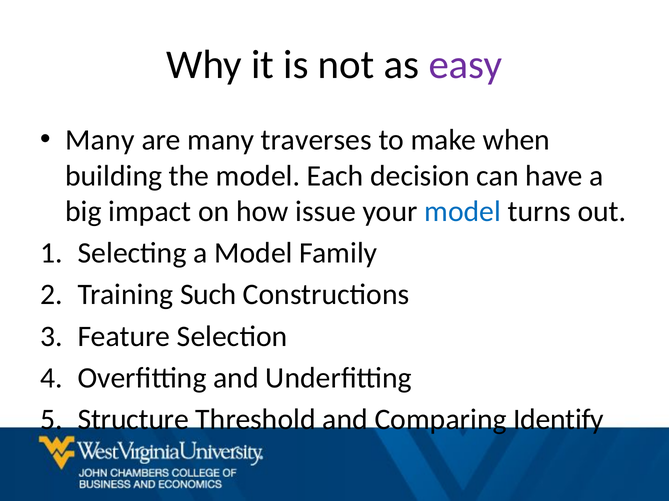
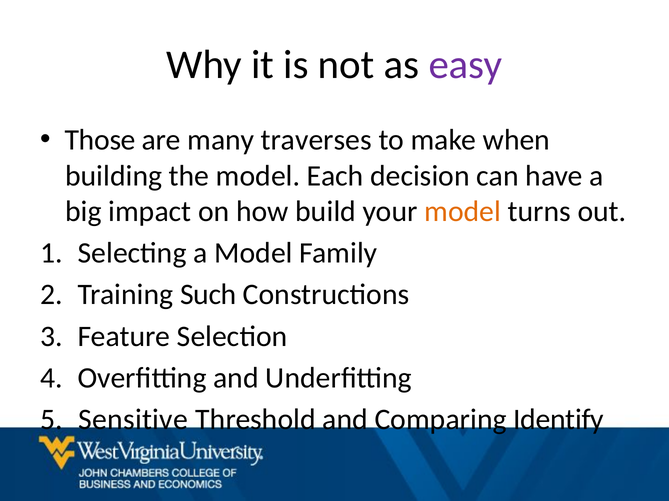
Many: Many -> Those (100, 140)
issue: issue -> build (326, 212)
model colour: blue -> orange (463, 212)
Structure: Structure -> Sensitive (133, 420)
